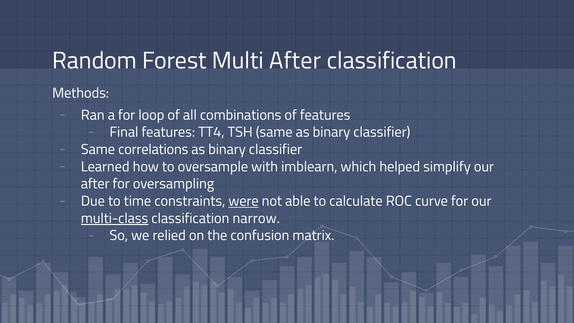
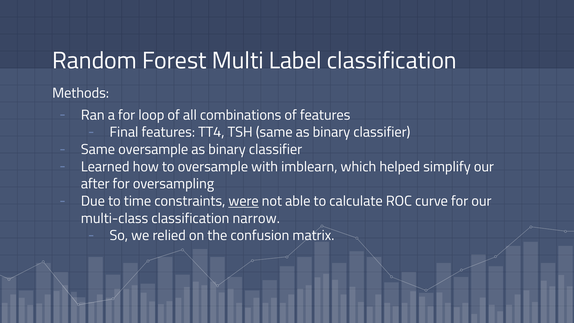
Multi After: After -> Label (295, 61)
Same correlations: correlations -> oversample (153, 149)
multi-class underline: present -> none (115, 218)
